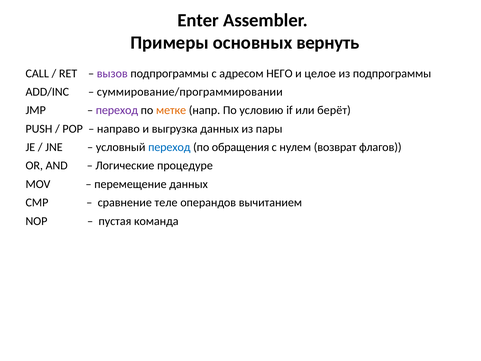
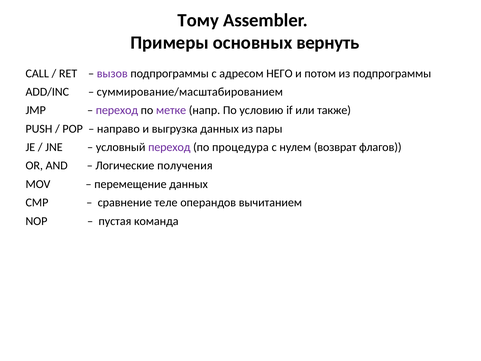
Enter: Enter -> Тому (198, 20)
целое: целое -> потом (320, 73)
суммирование/программировании: суммирование/программировании -> суммирование/масштабированием (190, 92)
метке colour: orange -> purple (171, 110)
берёт: берёт -> также (334, 110)
переход colour: blue -> purple (169, 147)
обращения: обращения -> процедура (240, 147)
процедуре: процедуре -> получения (185, 166)
